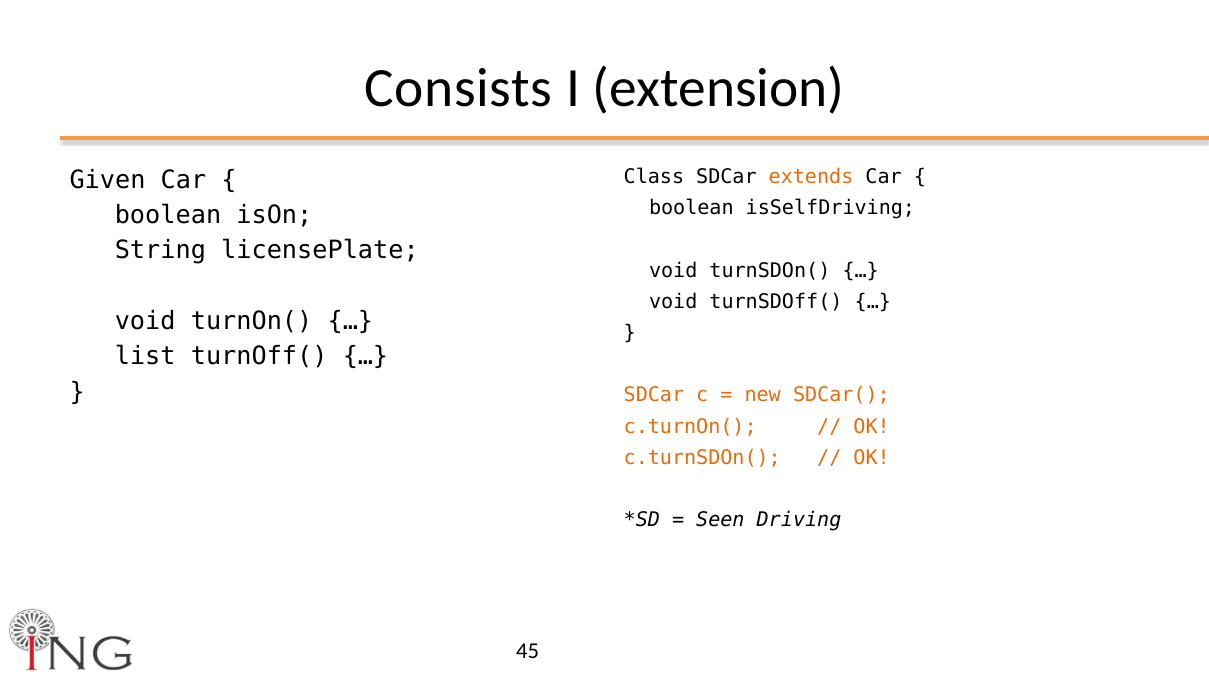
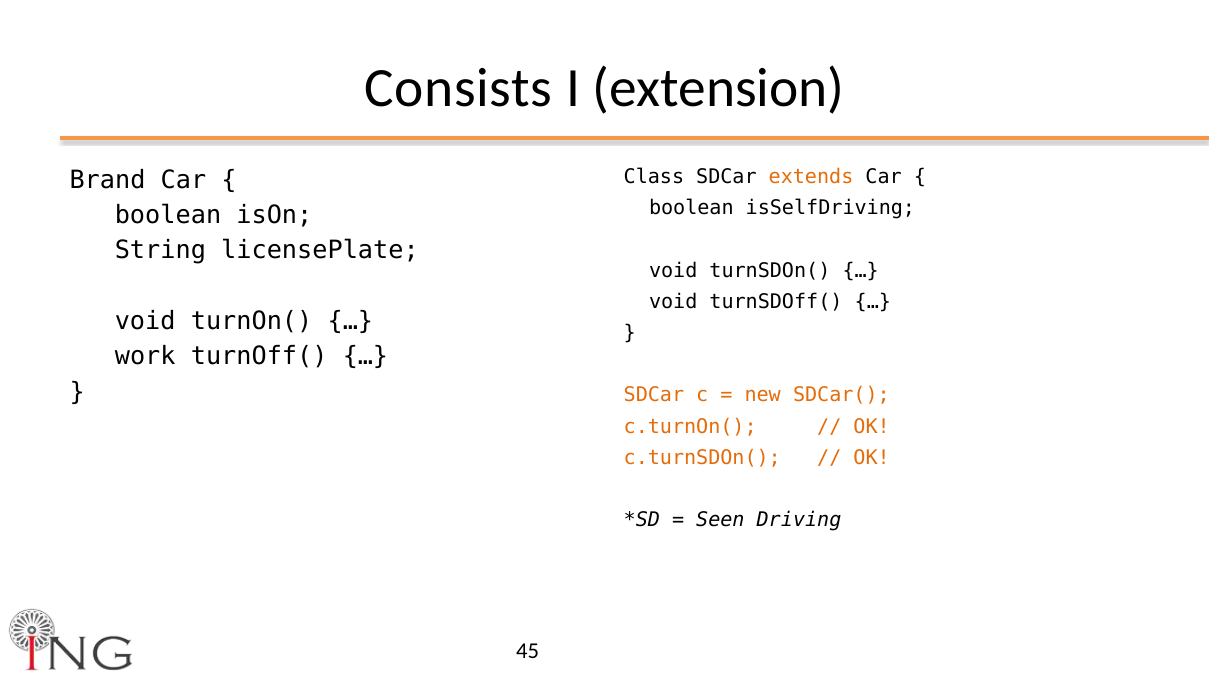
Given: Given -> Brand (107, 180)
list: list -> work (145, 356)
